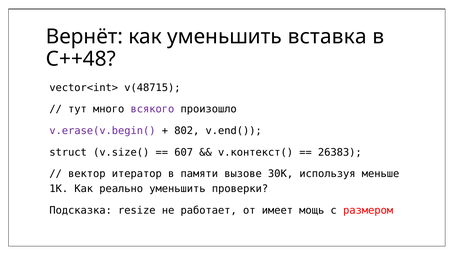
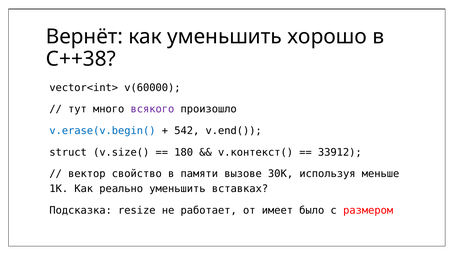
вставка: вставка -> хорошо (327, 37)
C++48: C++48 -> C++38 (81, 59)
v(48715: v(48715 -> v(60000 (152, 88)
v.erase(v.begin( colour: purple -> blue (102, 131)
802: 802 -> 542 (187, 131)
607: 607 -> 180 (184, 153)
26383: 26383 -> 33912 (340, 153)
итератор: итератор -> свойство (137, 174)
проверки: проверки -> вставках (240, 189)
мощь: мощь -> было (312, 211)
